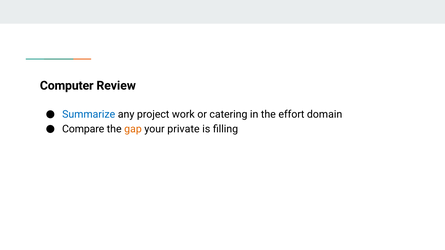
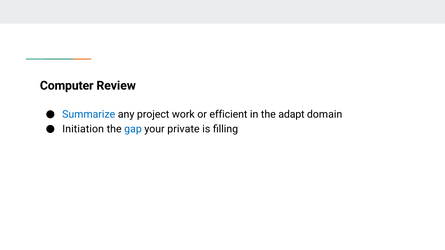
catering: catering -> efficient (228, 115)
effort: effort -> adapt (291, 115)
Compare: Compare -> Initiation (83, 129)
gap colour: orange -> blue (133, 129)
